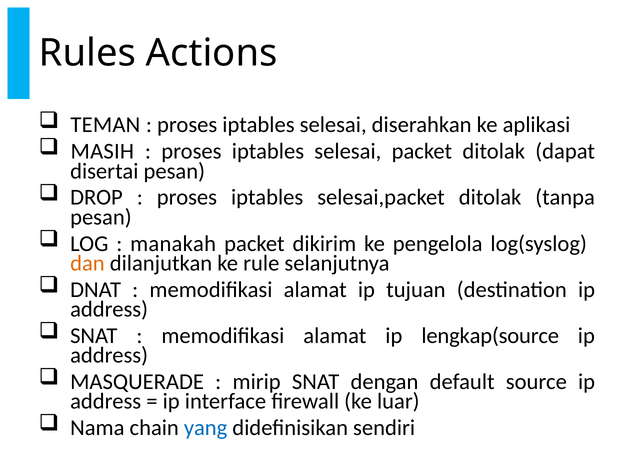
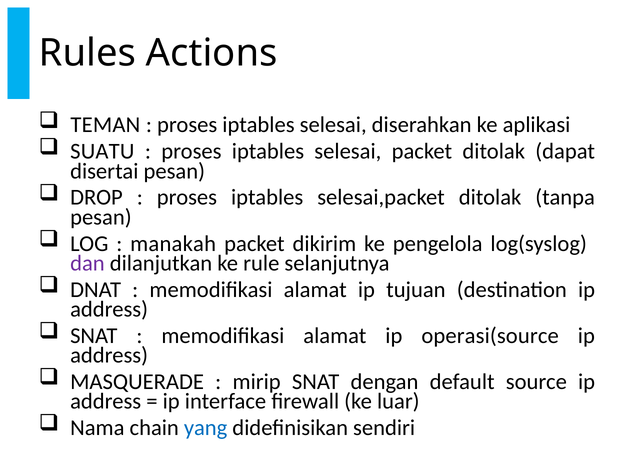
MASIH: MASIH -> SUATU (102, 151)
dan colour: orange -> purple (87, 263)
lengkap(source: lengkap(source -> operasi(source (490, 335)
